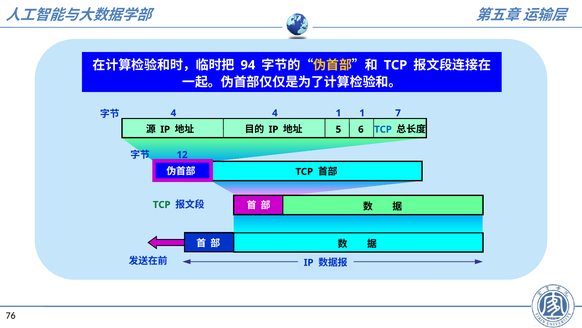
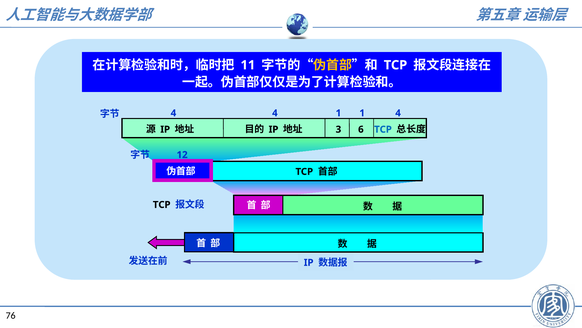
94: 94 -> 11 (248, 65)
1 7: 7 -> 4 (398, 113)
5: 5 -> 3 (338, 129)
TCP colour: green -> black (162, 204)
